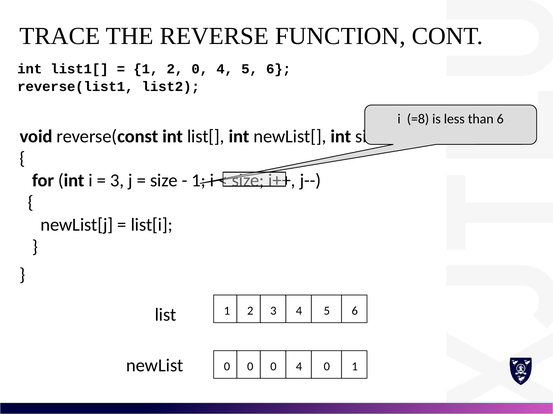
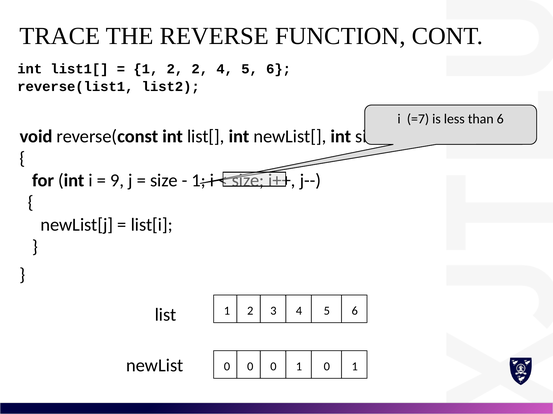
2 0: 0 -> 2 (200, 69)
=8: =8 -> =7 (418, 119)
3: 3 -> 9 (117, 181)
0 0 4: 4 -> 1 (299, 367)
